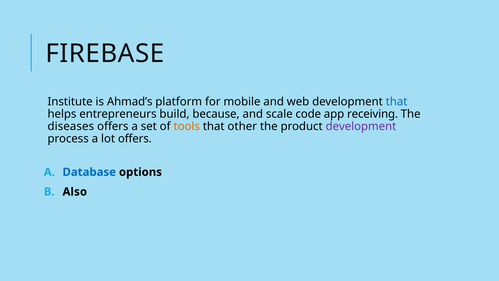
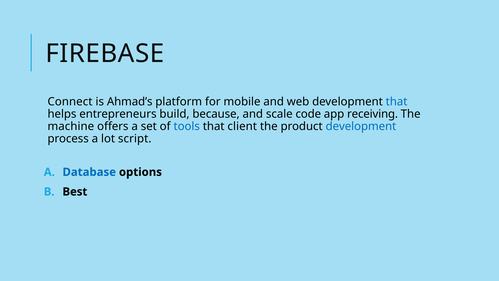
Institute: Institute -> Connect (70, 102)
diseases: diseases -> machine (71, 126)
tools colour: orange -> blue (187, 126)
other: other -> client (242, 126)
development colour: purple -> blue (361, 126)
lot offers: offers -> script (135, 139)
Also: Also -> Best (75, 192)
